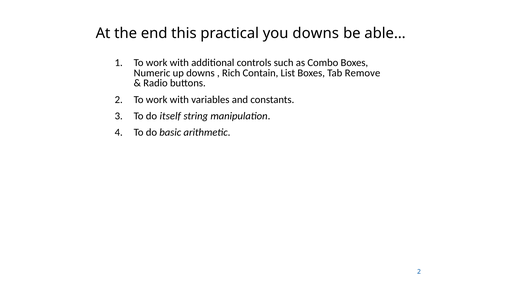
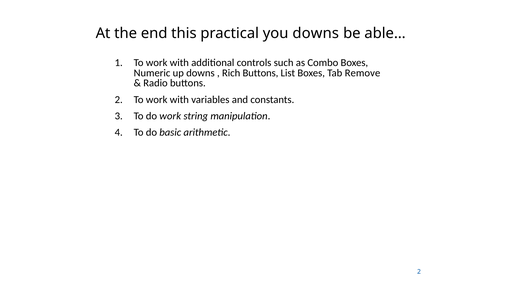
Rich Contain: Contain -> Buttons (260, 73)
do itself: itself -> work (170, 116)
